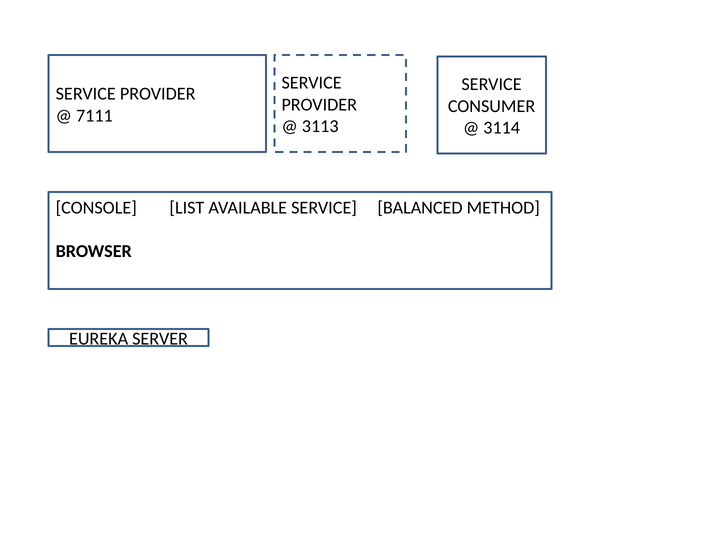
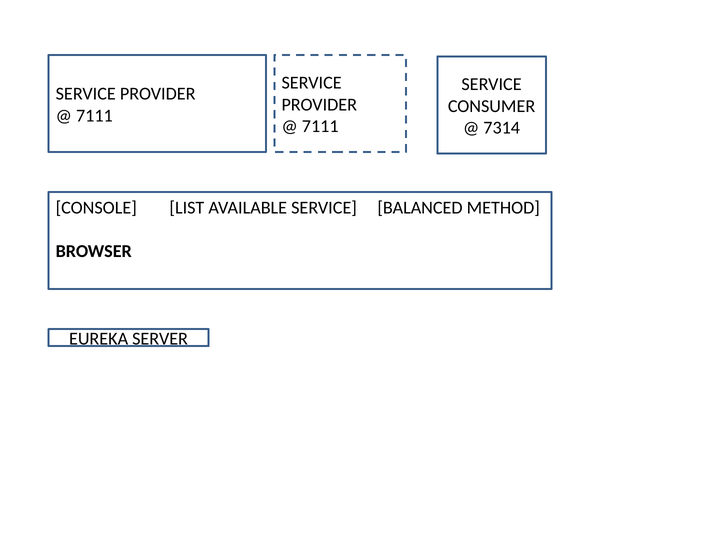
3113: 3113 -> 7111 (320, 127)
3114: 3114 -> 7314 (502, 128)
